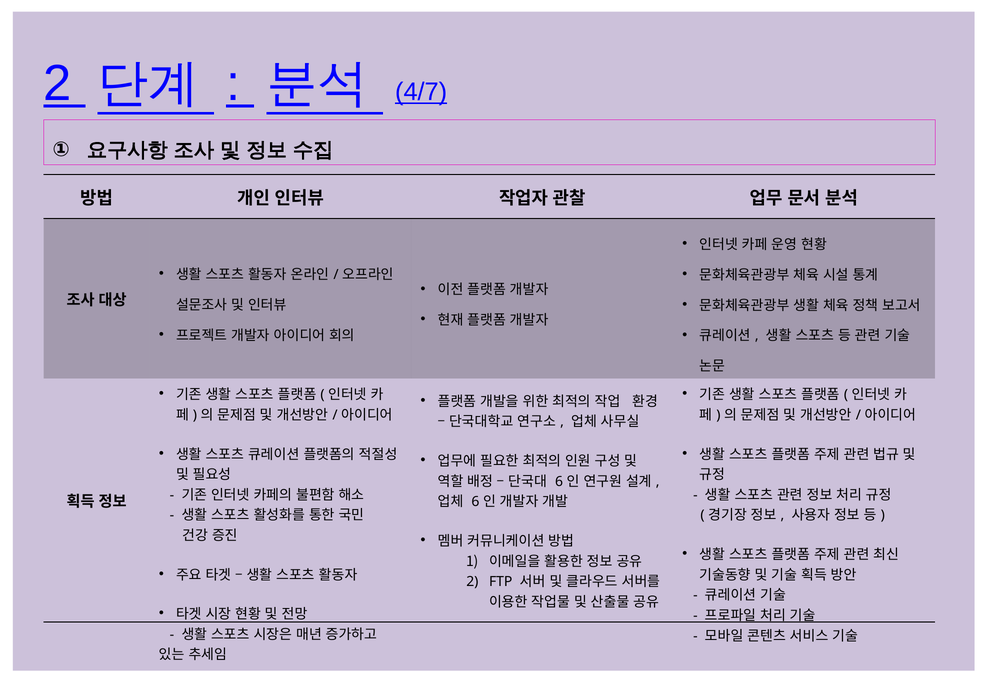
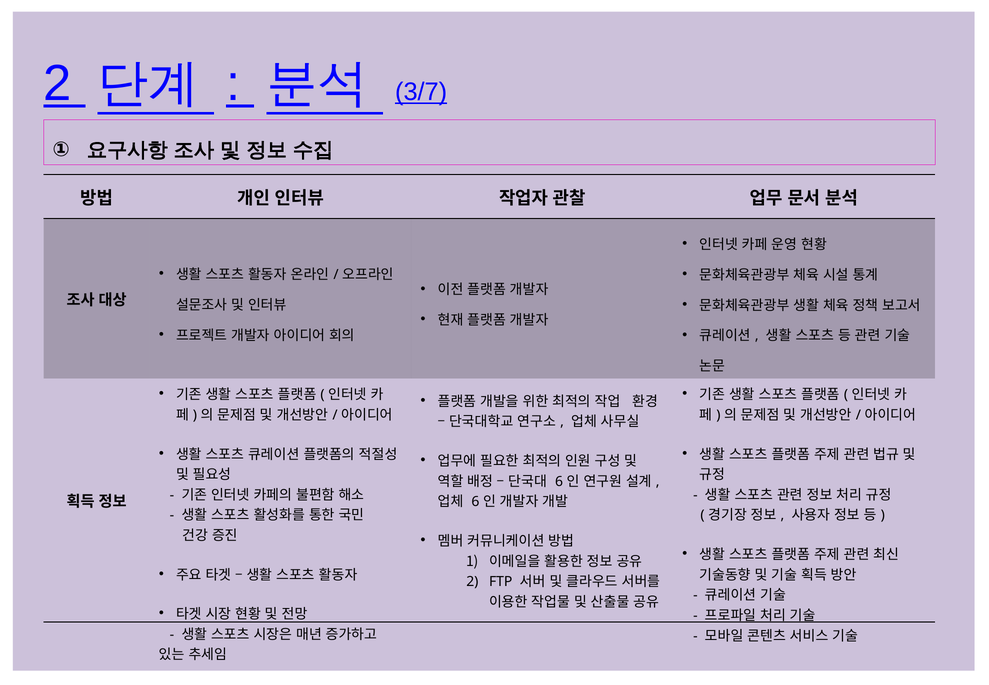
4/7: 4/7 -> 3/7 (421, 92)
